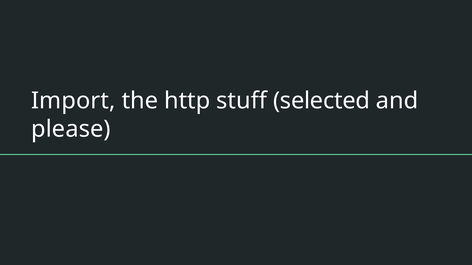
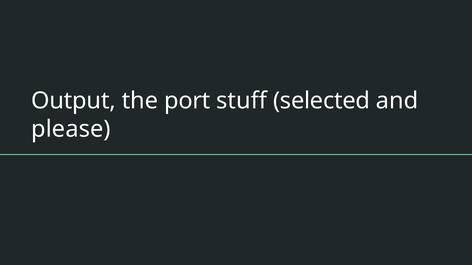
Import: Import -> Output (73, 101)
http: http -> port (187, 101)
